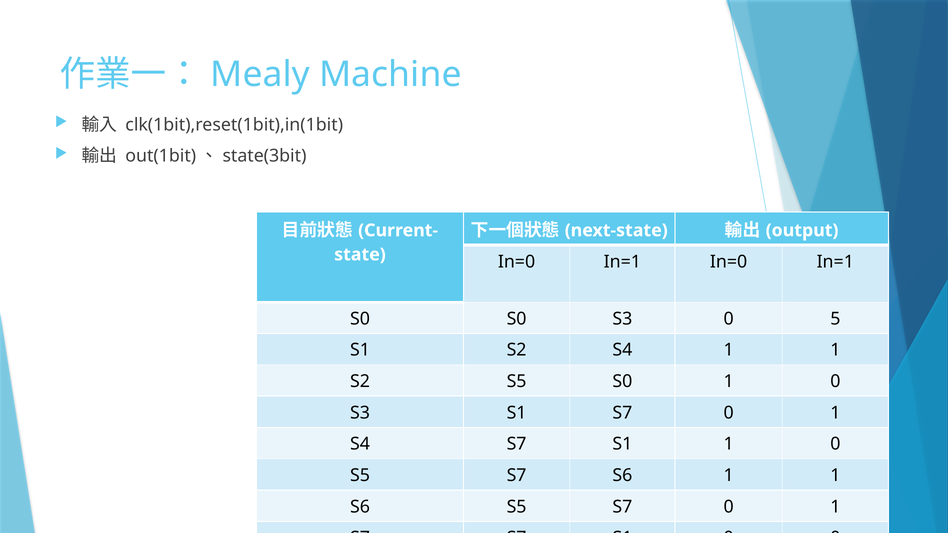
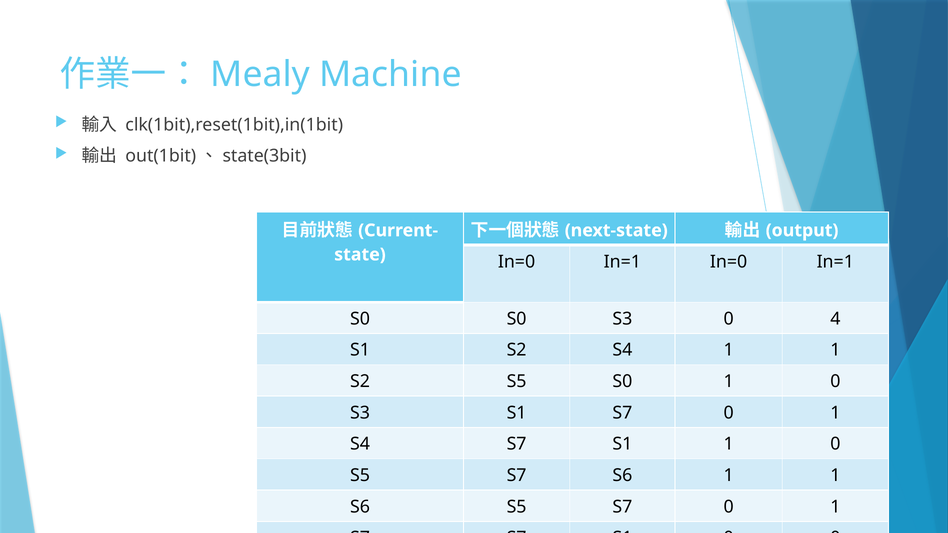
5: 5 -> 4 (835, 319)
